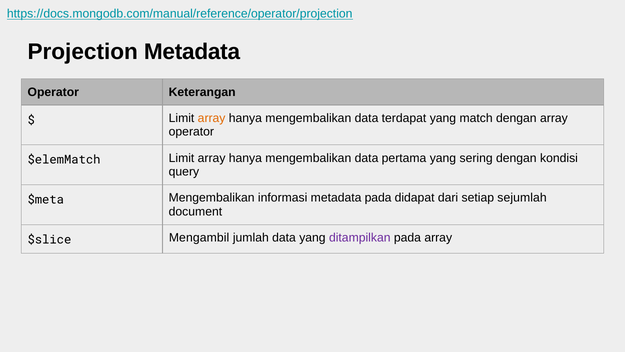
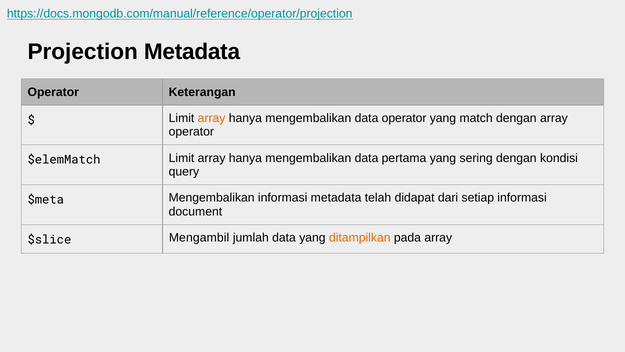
data terdapat: terdapat -> operator (404, 118)
metadata pada: pada -> telah (378, 198)
setiap sejumlah: sejumlah -> informasi (522, 198)
ditampilkan colour: purple -> orange (360, 238)
